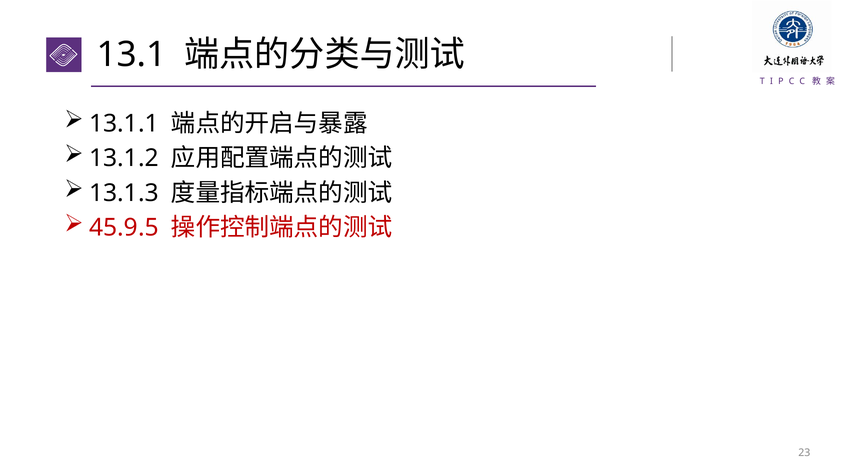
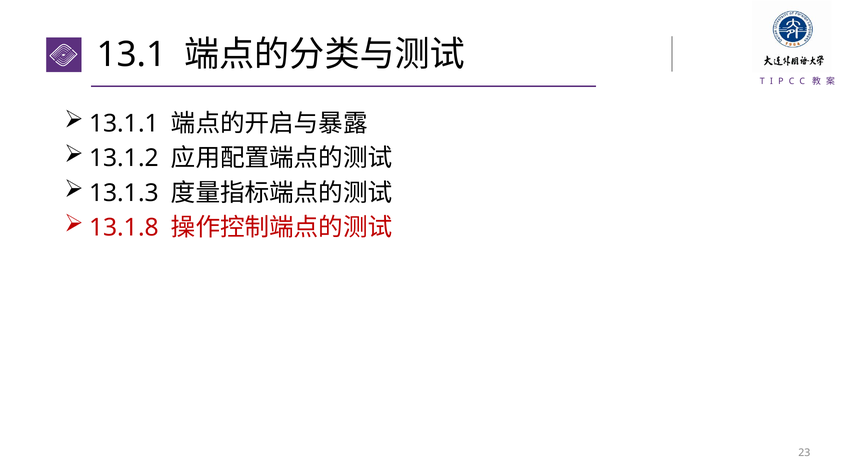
45.9.5: 45.9.5 -> 13.1.8 (124, 228)
